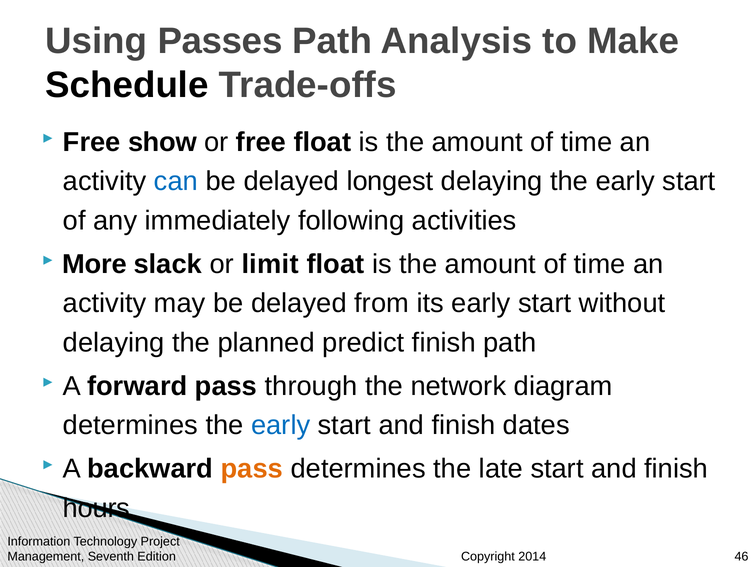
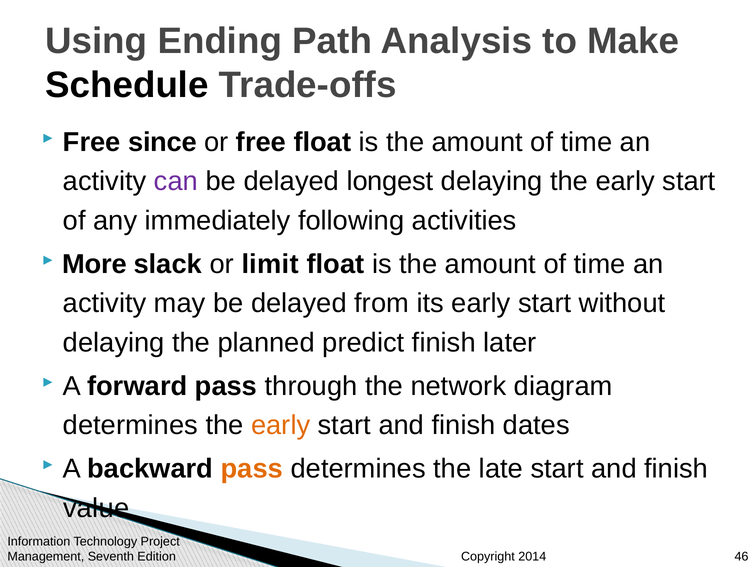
Passes: Passes -> Ending (220, 41)
show: show -> since (162, 142)
can colour: blue -> purple (176, 181)
finish path: path -> later (510, 343)
early colour: blue -> orange (281, 425)
hours: hours -> value (96, 508)
